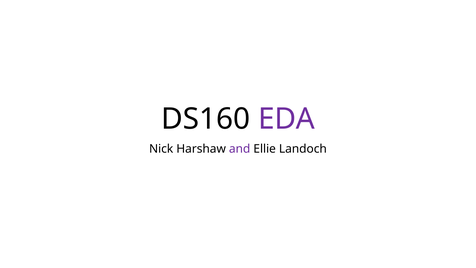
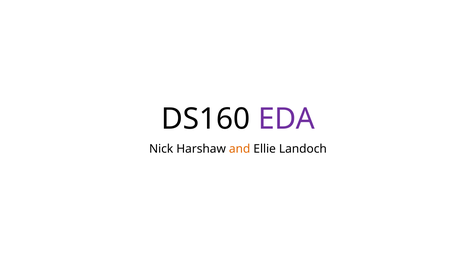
and colour: purple -> orange (240, 149)
